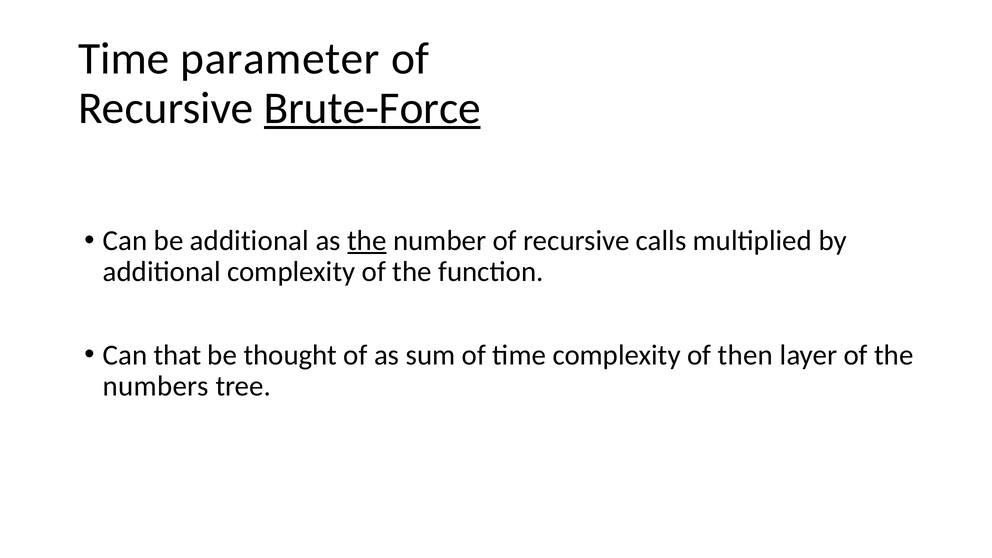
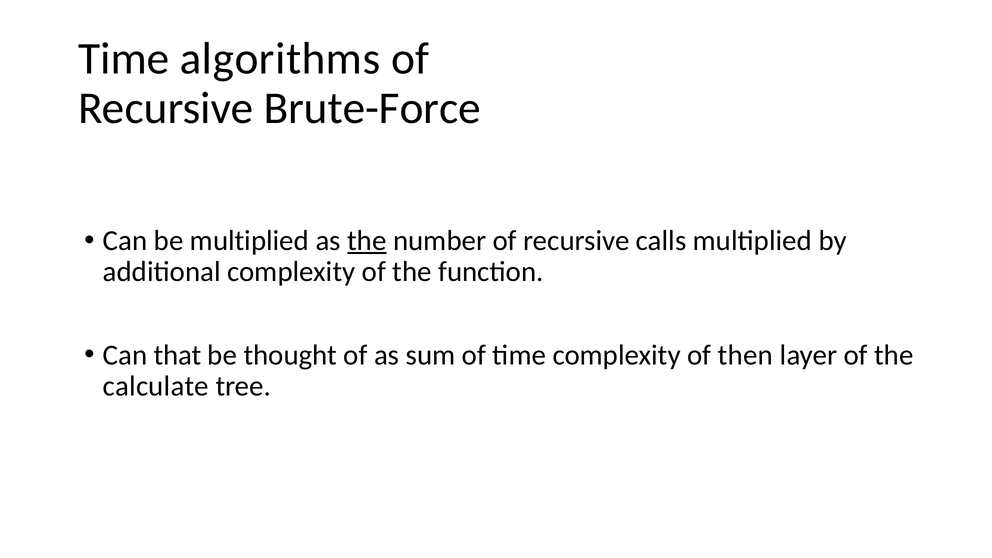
parameter: parameter -> algorithms (280, 59)
Brute-Force underline: present -> none (372, 108)
be additional: additional -> multiplied (249, 241)
numbers: numbers -> calculate (156, 386)
